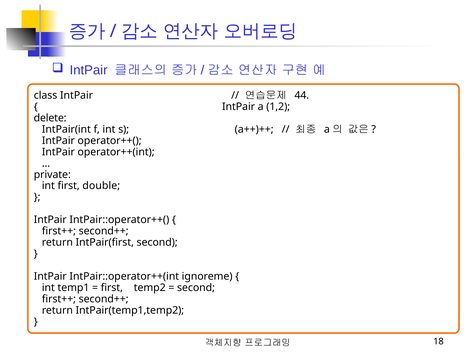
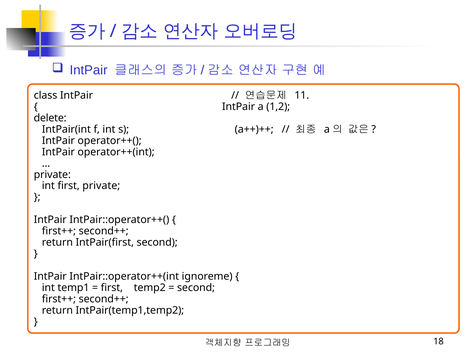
44: 44 -> 11 (302, 95)
first double: double -> private (101, 186)
